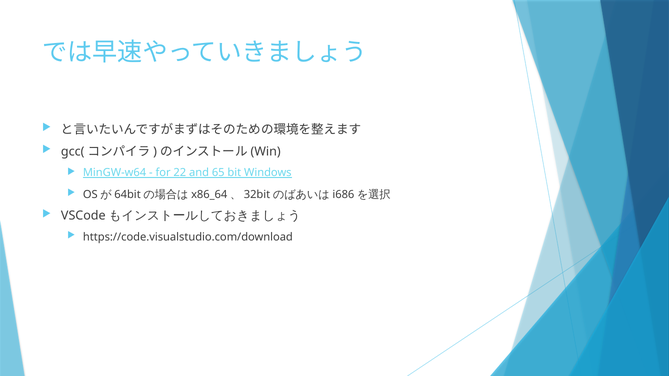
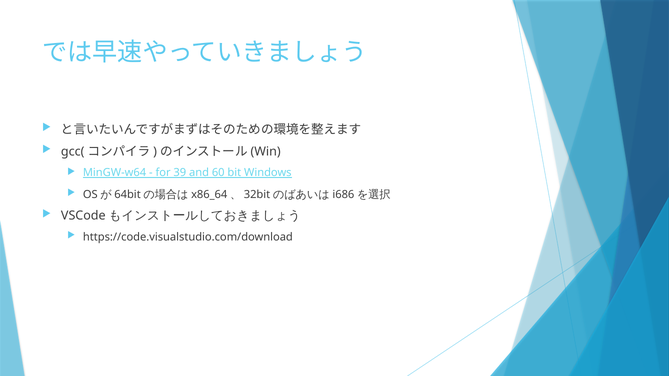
22: 22 -> 39 (180, 173)
65: 65 -> 60 (218, 173)
